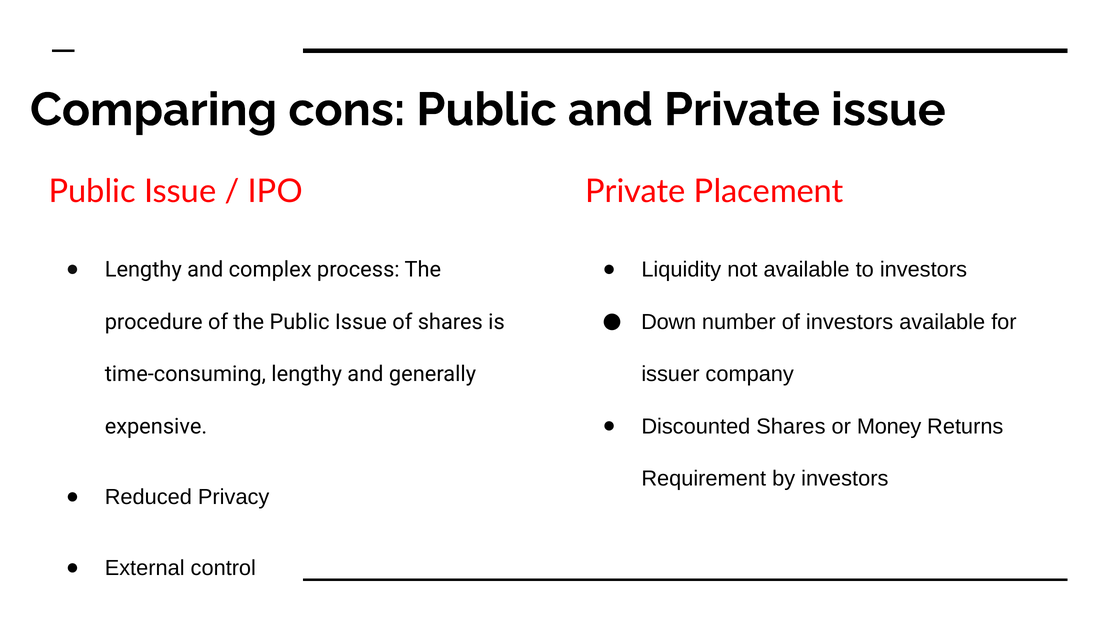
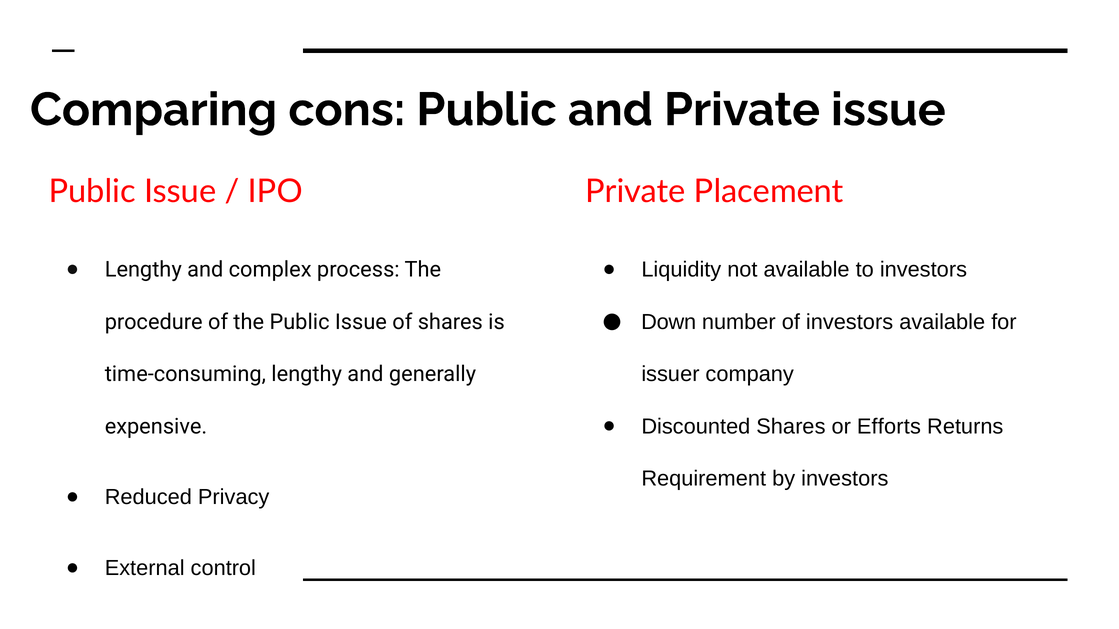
Money: Money -> Efforts (889, 427)
